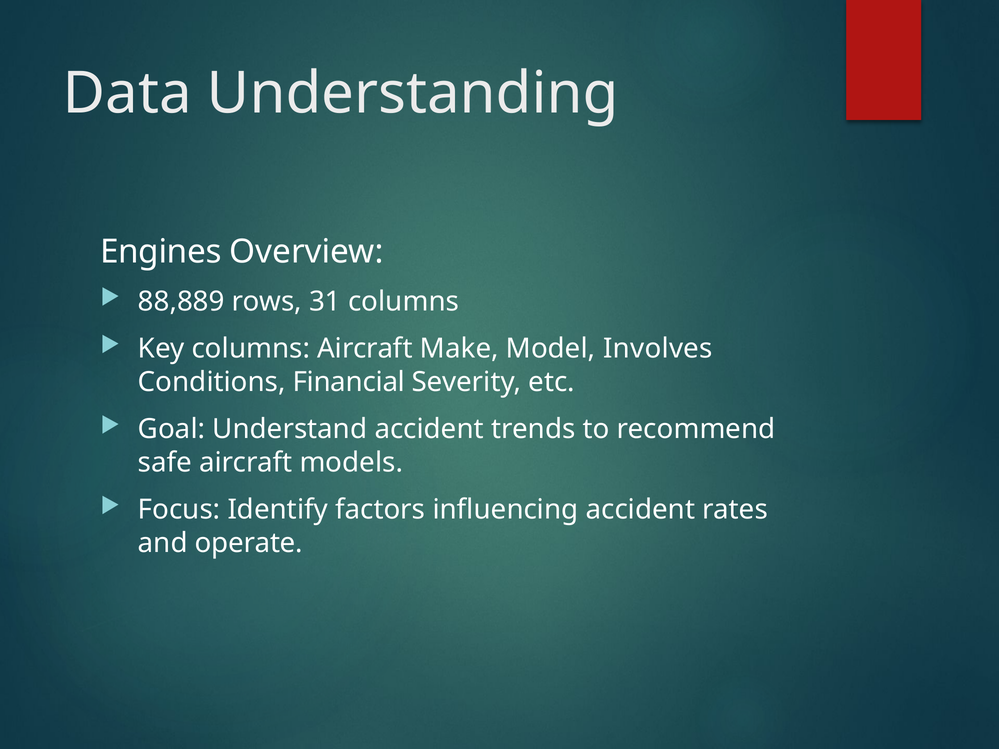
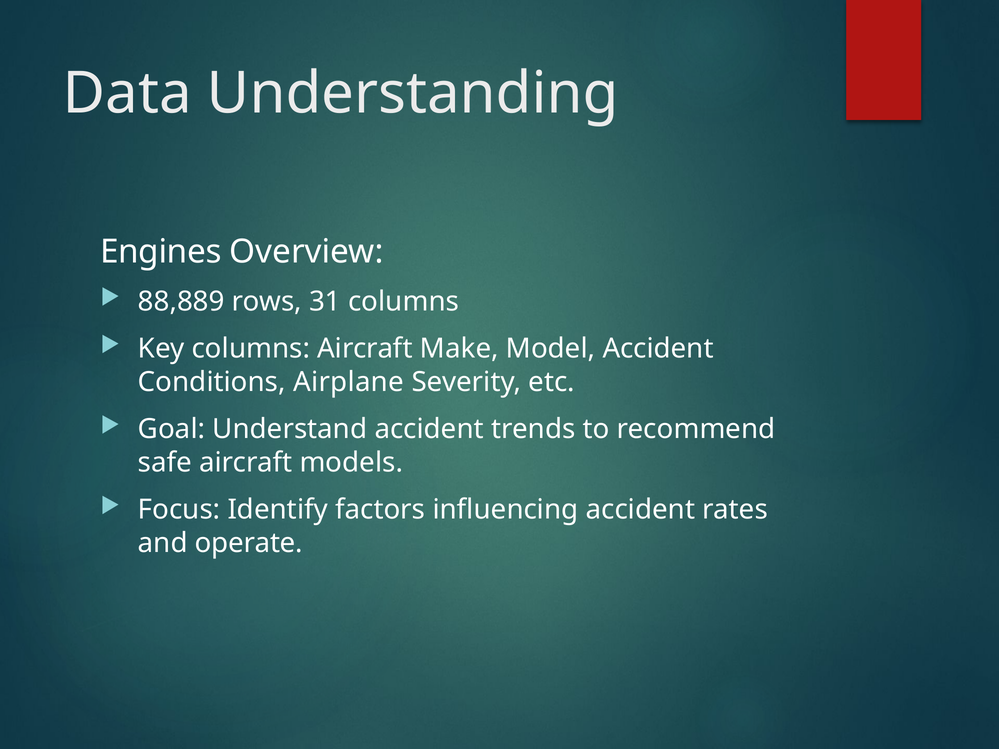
Model Involves: Involves -> Accident (658, 349)
Financial: Financial -> Airplane (349, 382)
